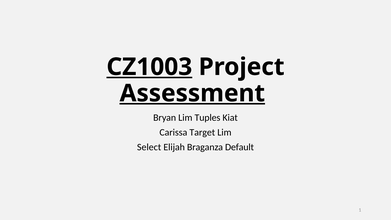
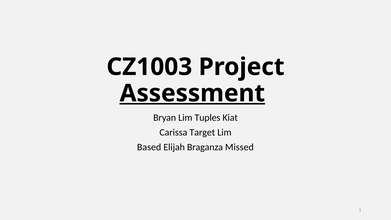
CZ1003 underline: present -> none (149, 67)
Select: Select -> Based (149, 147)
Default: Default -> Missed (239, 147)
